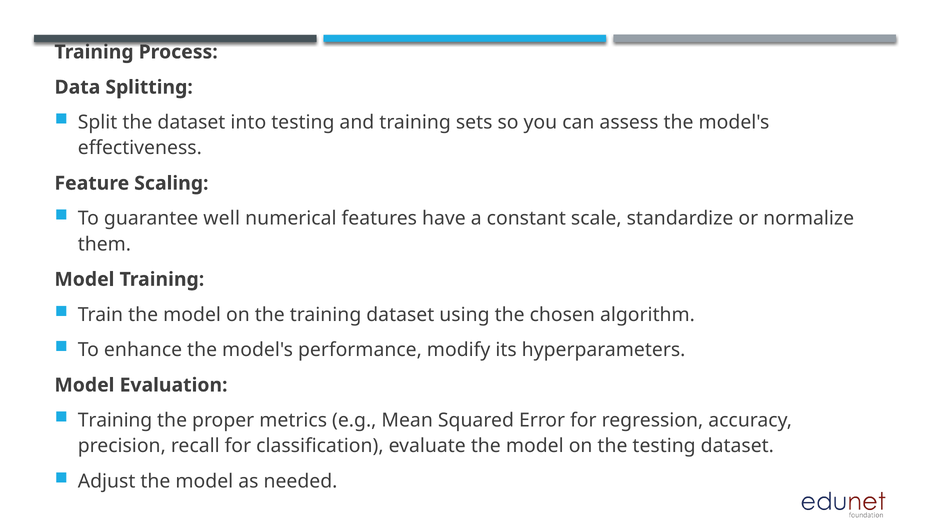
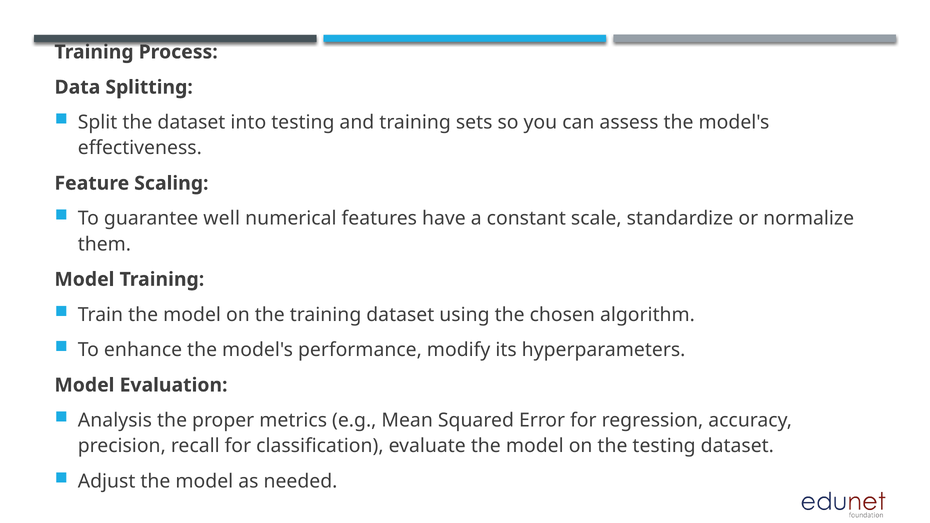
Training: Training -> Analysis (115, 420)
